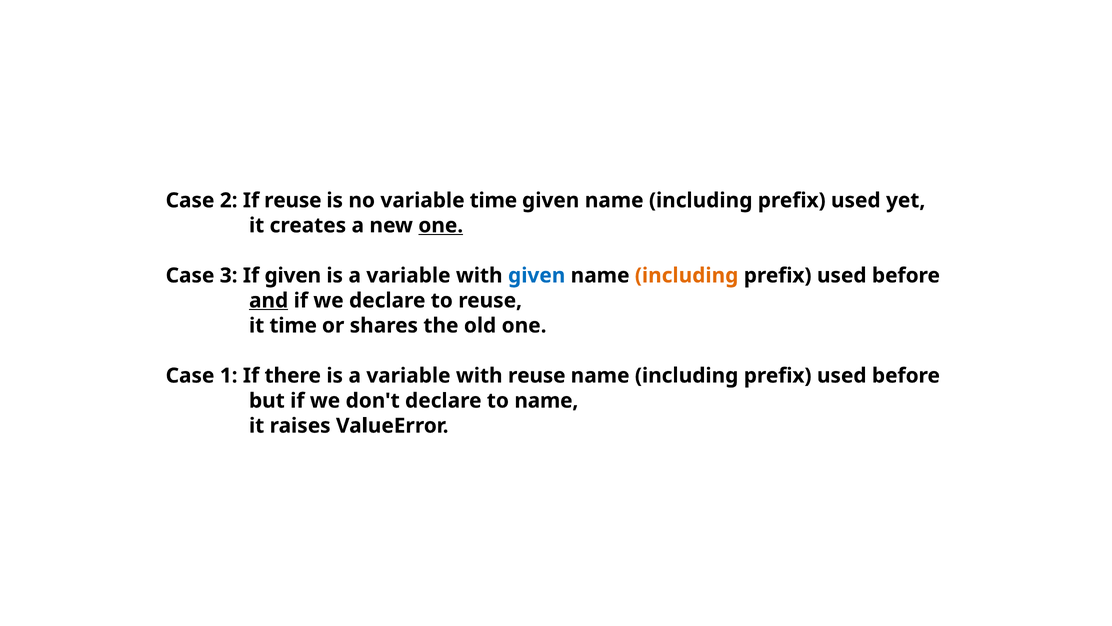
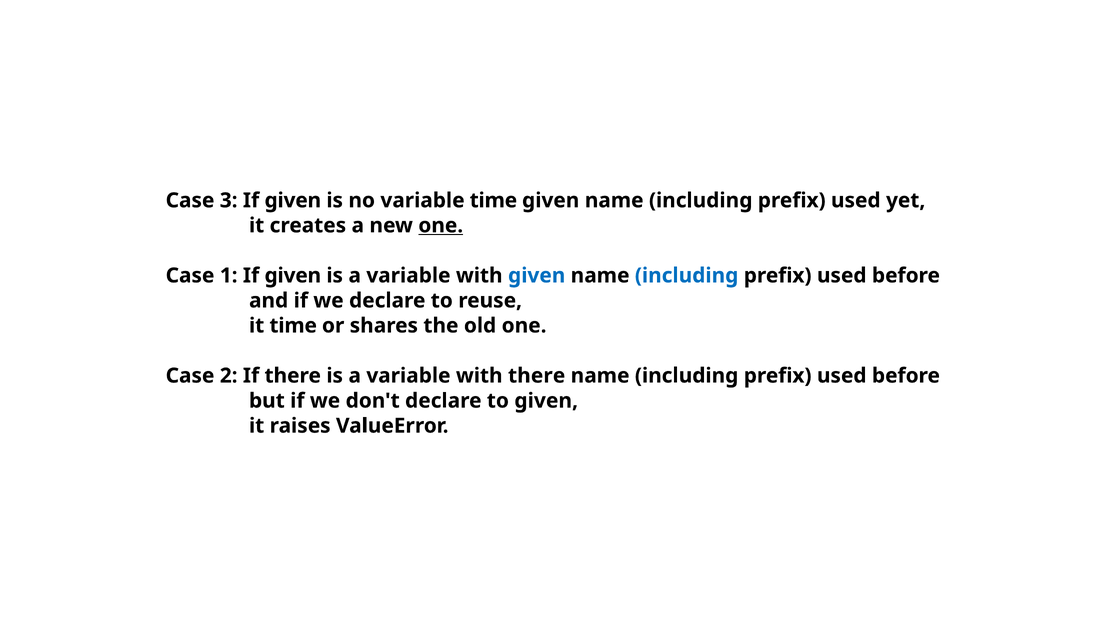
2: 2 -> 3 (229, 200)
reuse: reuse -> given (293, 200)
3: 3 -> 1 (229, 275)
including colour: orange -> blue (687, 275)
and underline: present -> none (269, 300)
1: 1 -> 2 (229, 375)
with reuse: reuse -> there (537, 375)
to name: name -> given (546, 400)
